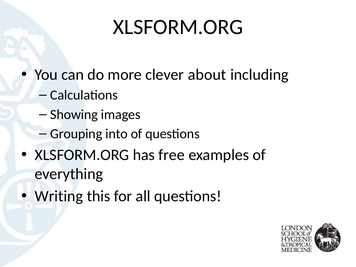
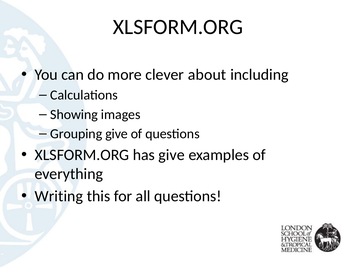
Grouping into: into -> give (117, 134)
has free: free -> give (172, 155)
